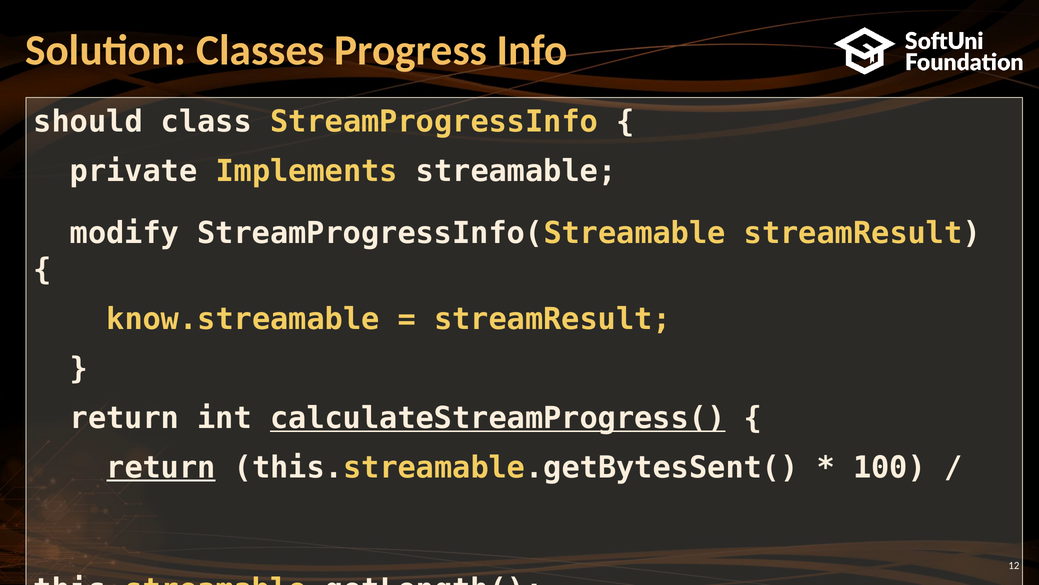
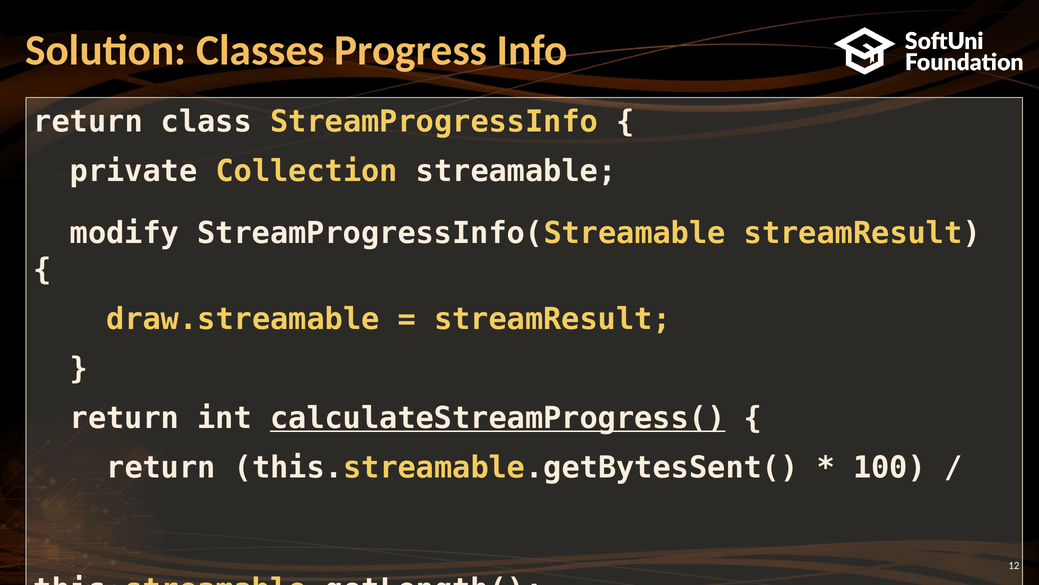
should: should -> return (88, 122)
Implements: Implements -> Collection (307, 171)
know.streamable: know.streamable -> draw.streamable (243, 319)
return underline: present -> none (161, 467)
